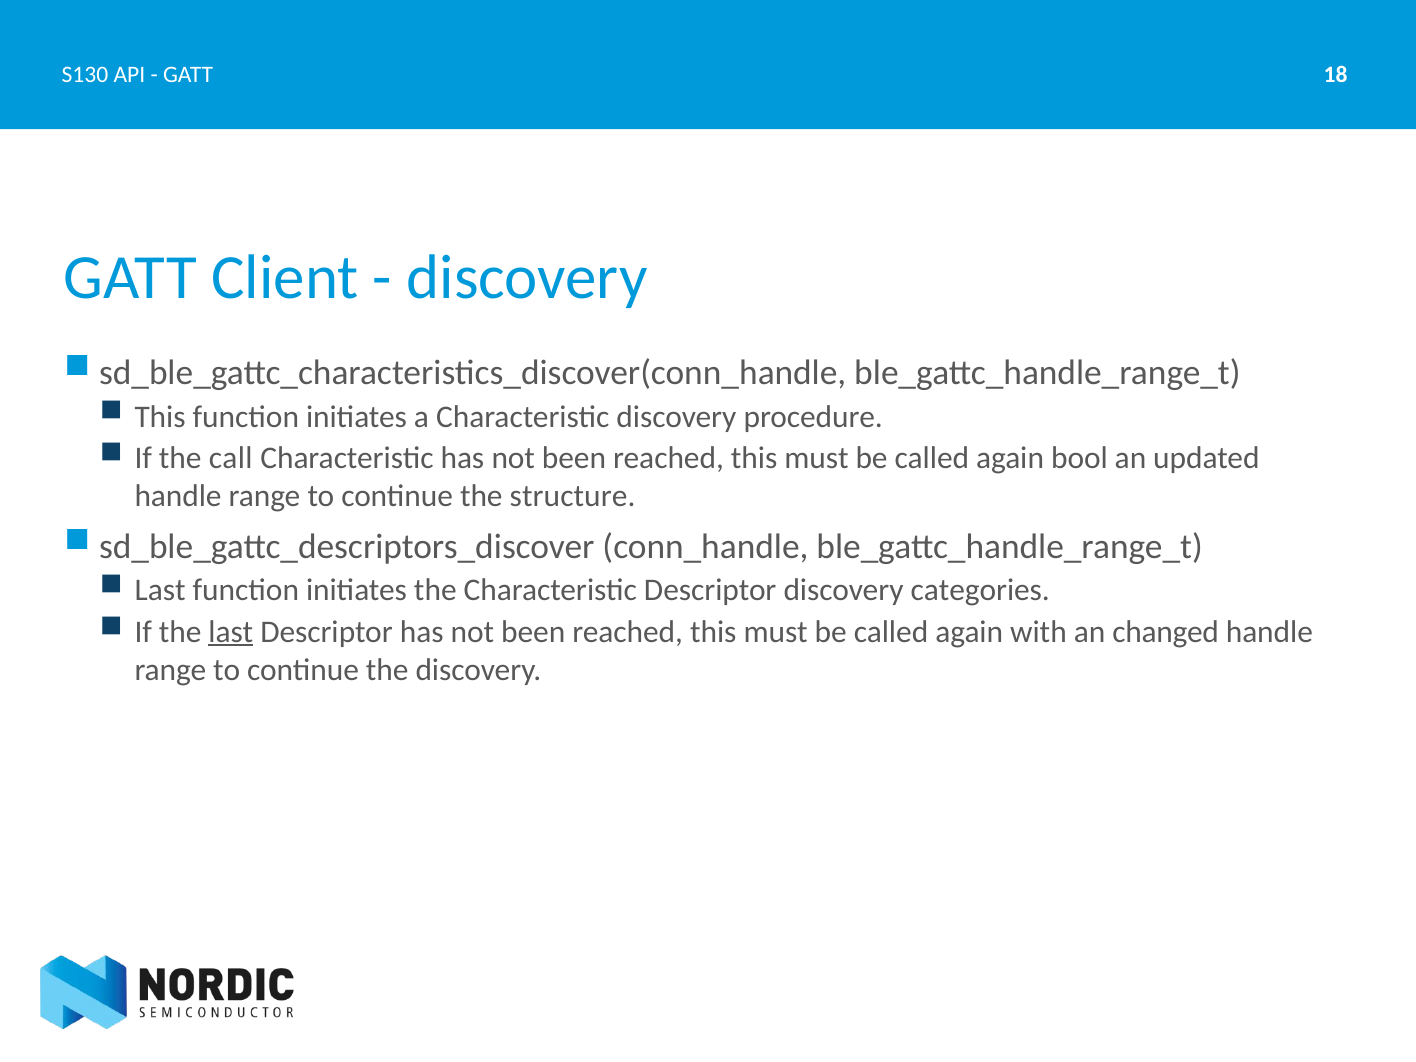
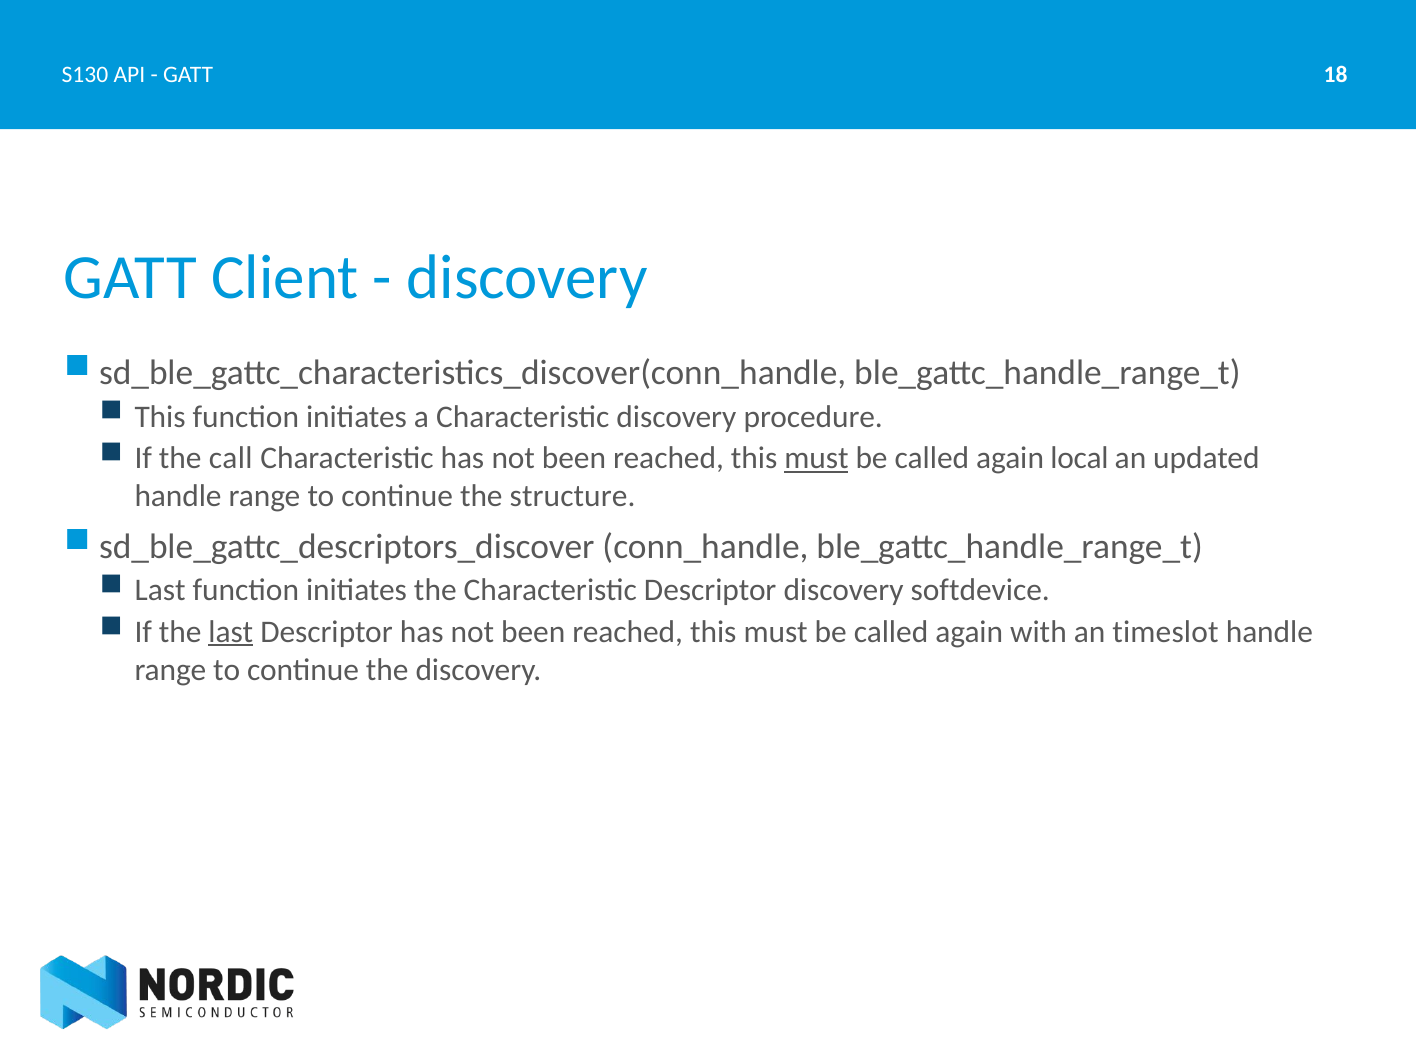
must underline: none -> present (816, 458)
bool: bool -> local (1080, 458)
categories: categories -> softdevice (980, 590)
changed: changed -> timeslot (1166, 632)
